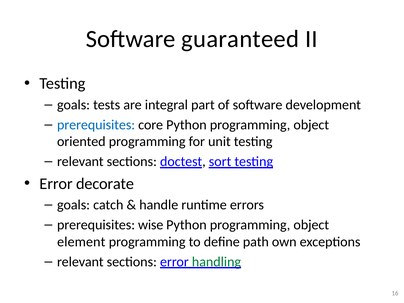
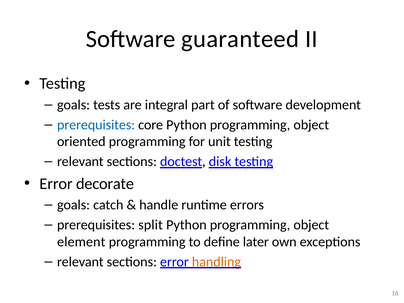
sort: sort -> disk (220, 162)
wise: wise -> split (151, 225)
path: path -> later (256, 242)
handling colour: green -> orange (216, 262)
